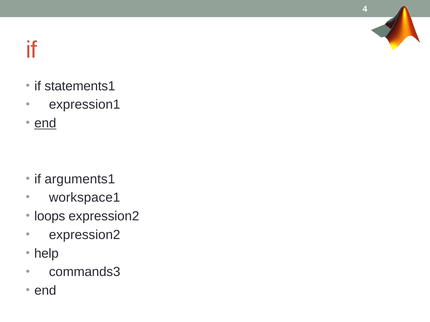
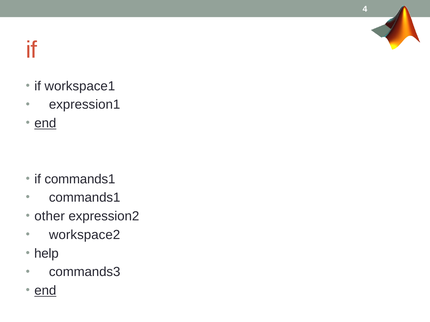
statements1: statements1 -> workspace1 (80, 86)
if arguments1: arguments1 -> commands1 (80, 179)
workspace1: workspace1 -> commands1 (85, 198)
loops: loops -> other (50, 217)
expression2: expression2 -> workspace2 (85, 235)
end underline: none -> present (45, 291)
